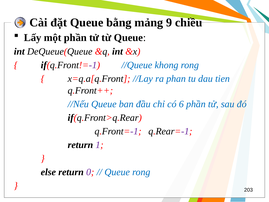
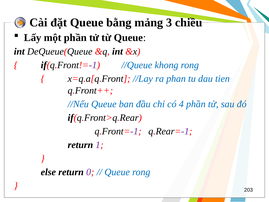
9: 9 -> 3 (169, 23)
6: 6 -> 4 (181, 104)
